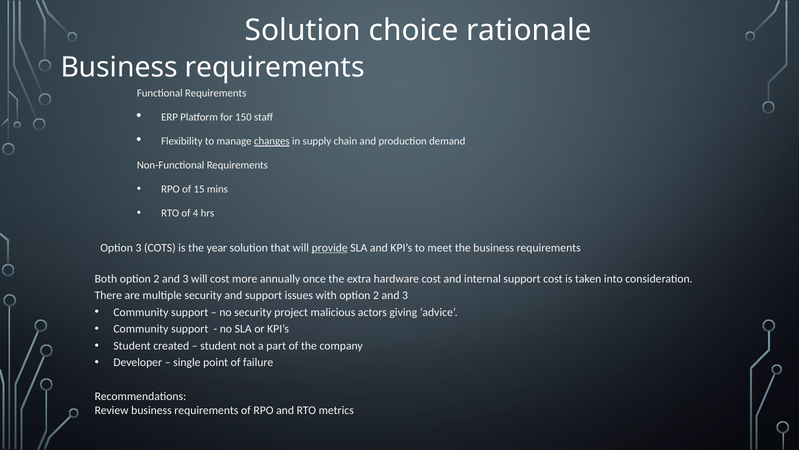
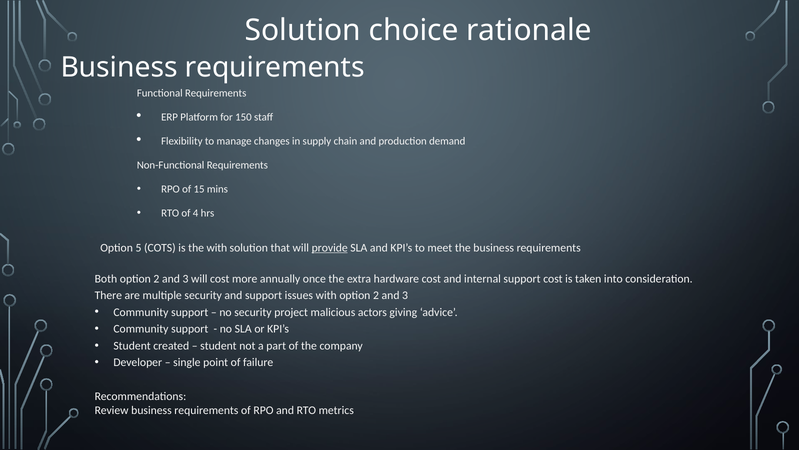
changes underline: present -> none (272, 141)
Option 3: 3 -> 5 (138, 248)
the year: year -> with (217, 248)
